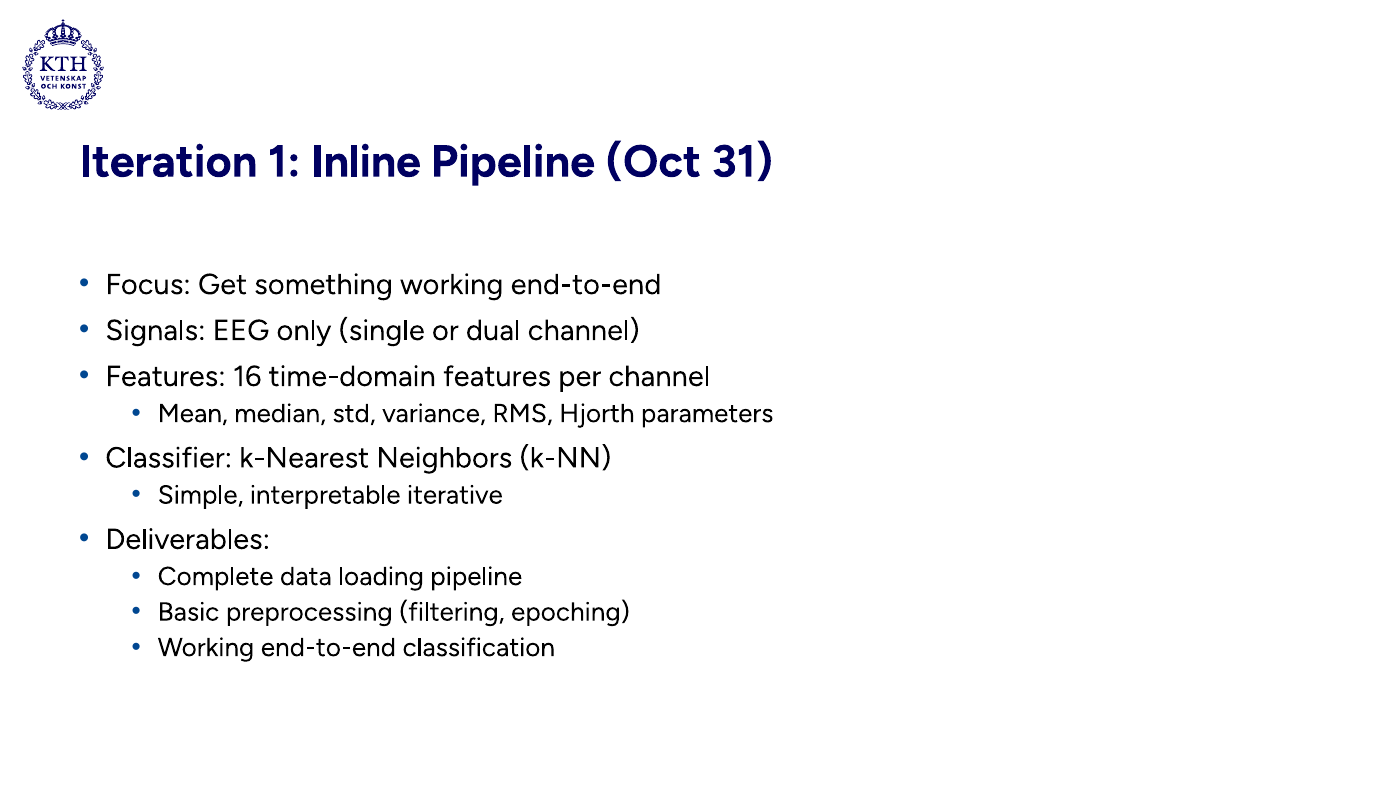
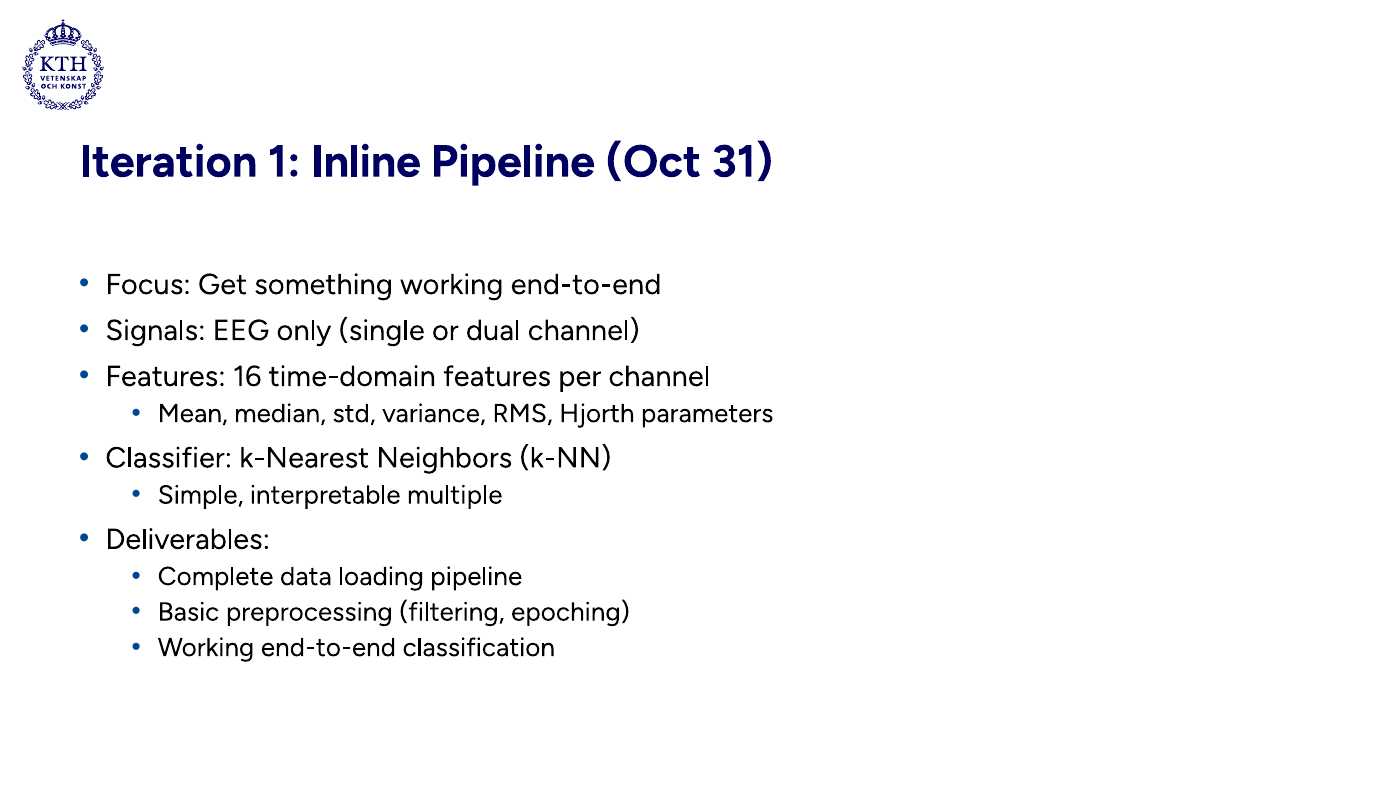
iterative: iterative -> multiple (455, 495)
